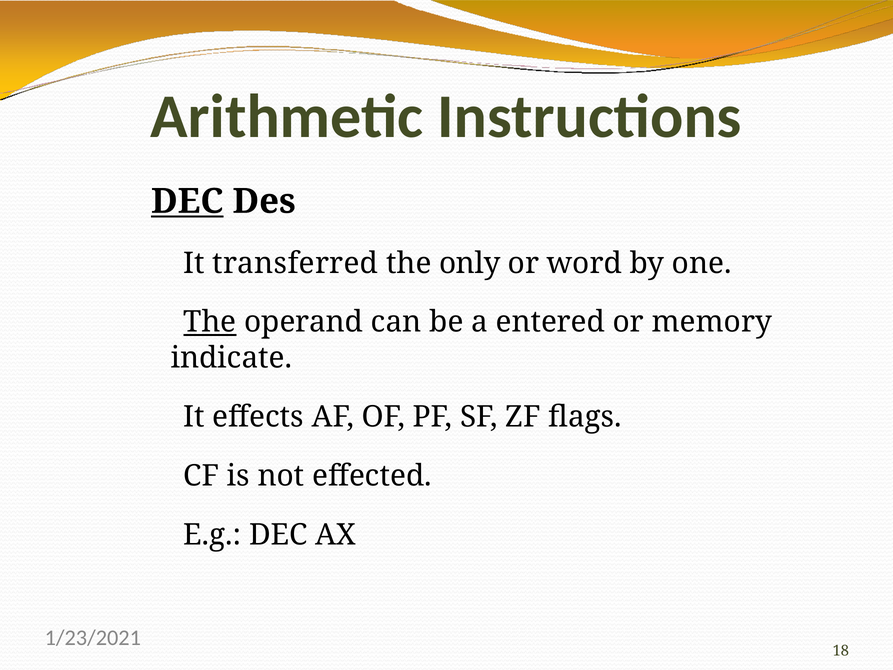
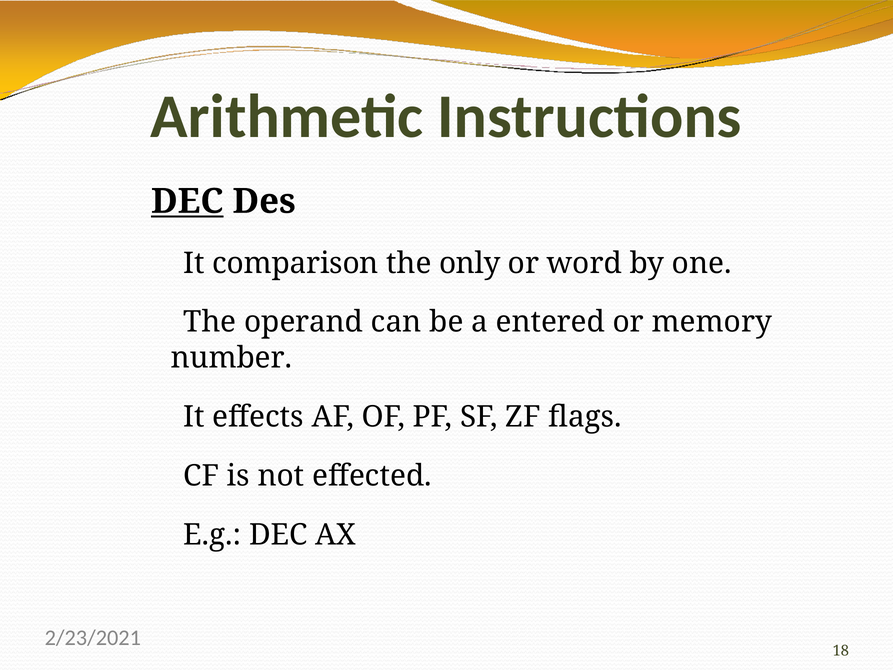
transferred: transferred -> comparison (296, 263)
The underline: present -> none (210, 322)
indicate: indicate -> number (231, 358)
1/23/2021: 1/23/2021 -> 2/23/2021 (93, 638)
